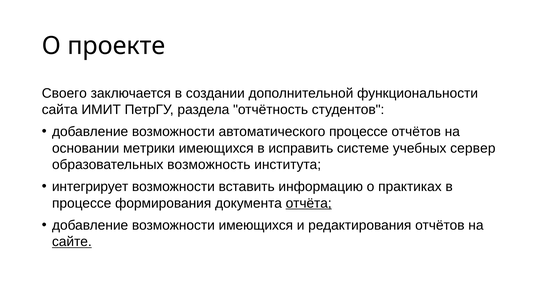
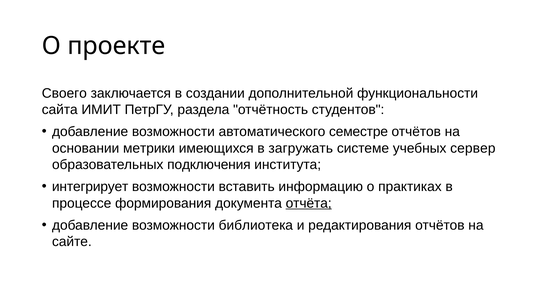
автоматического процессе: процессе -> семестре (359, 132)
исправить: исправить -> загружать (301, 148)
возможность: возможность -> подключения (209, 165)
возможности имеющихся: имеющихся -> библиотека (256, 226)
сайте underline: present -> none (72, 242)
